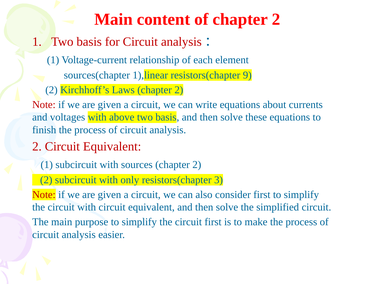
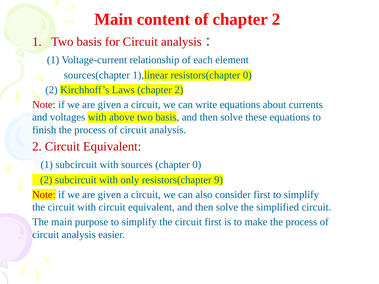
resistors(chapter 9: 9 -> 0 (247, 75)
sources chapter 2: 2 -> 0 (197, 165)
3: 3 -> 9 (219, 180)
